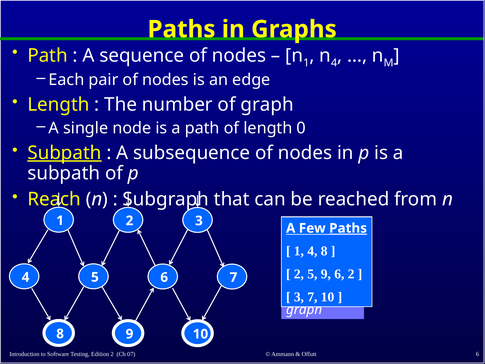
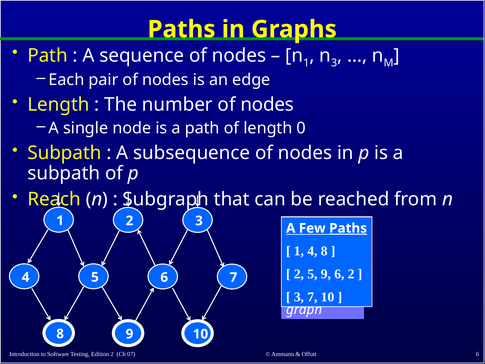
n 4: 4 -> 3 (334, 63)
number of graph: graph -> nodes (267, 104)
Subpath underline: present -> none (64, 153)
